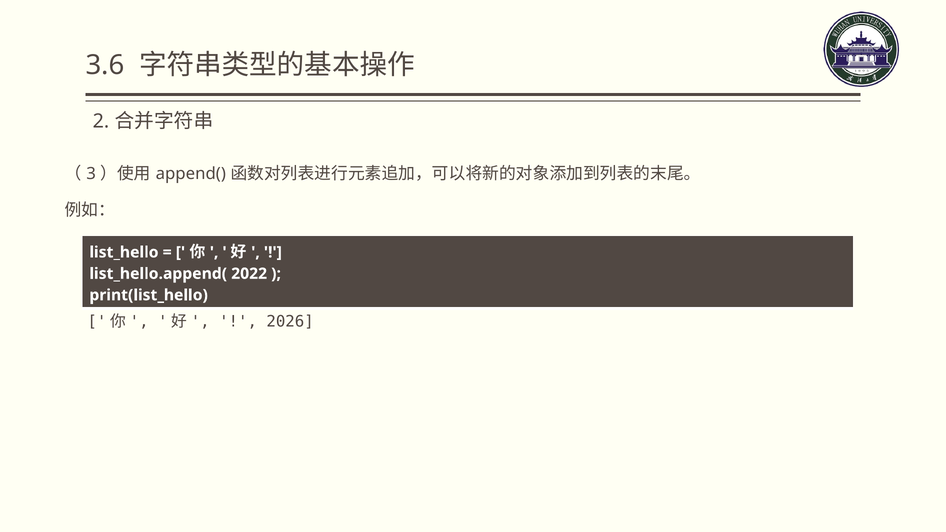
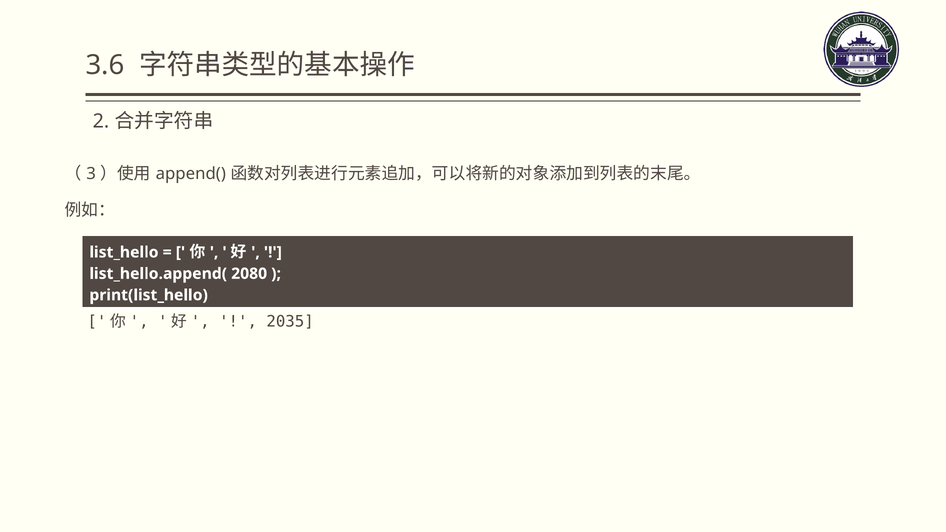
2022: 2022 -> 2080 (249, 274)
2026: 2026 -> 2035 (290, 322)
